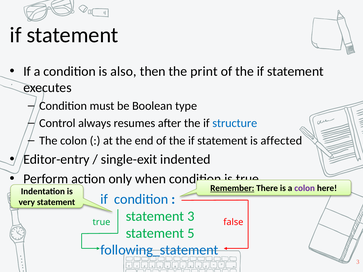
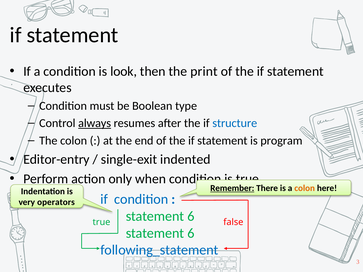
also: also -> look (124, 71)
always underline: none -> present (95, 123)
affected: affected -> program (281, 141)
colon colour: purple -> orange (305, 188)
very statement: statement -> operators (56, 202)
3: 3 -> 6 (191, 216)
5: 5 -> 6 (191, 233)
